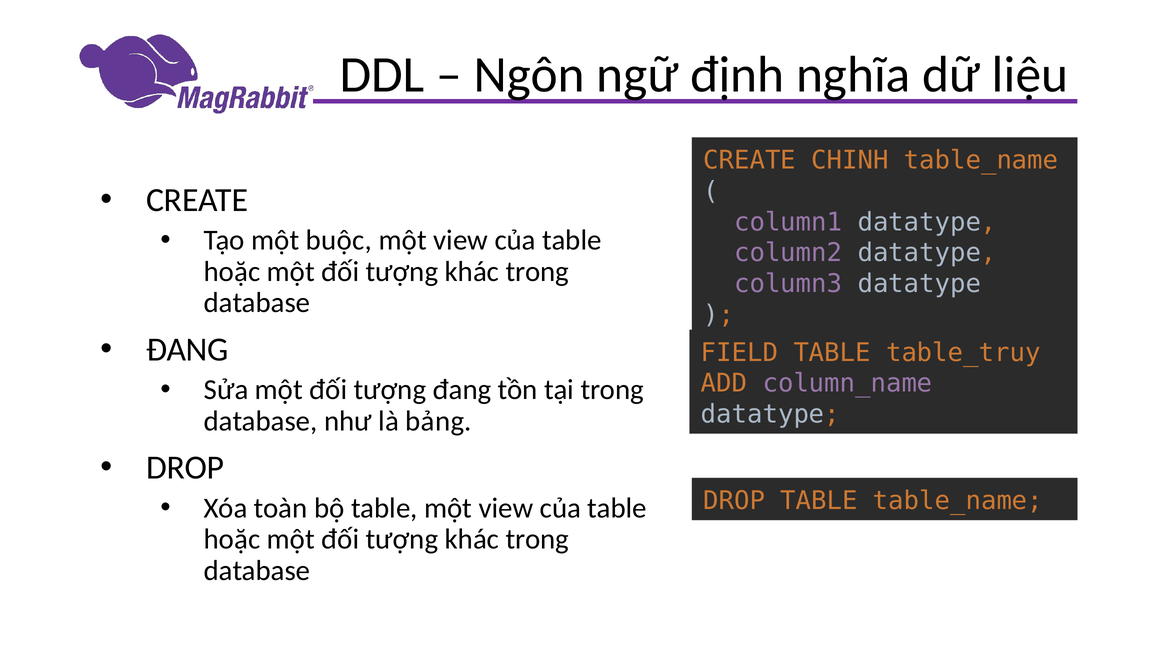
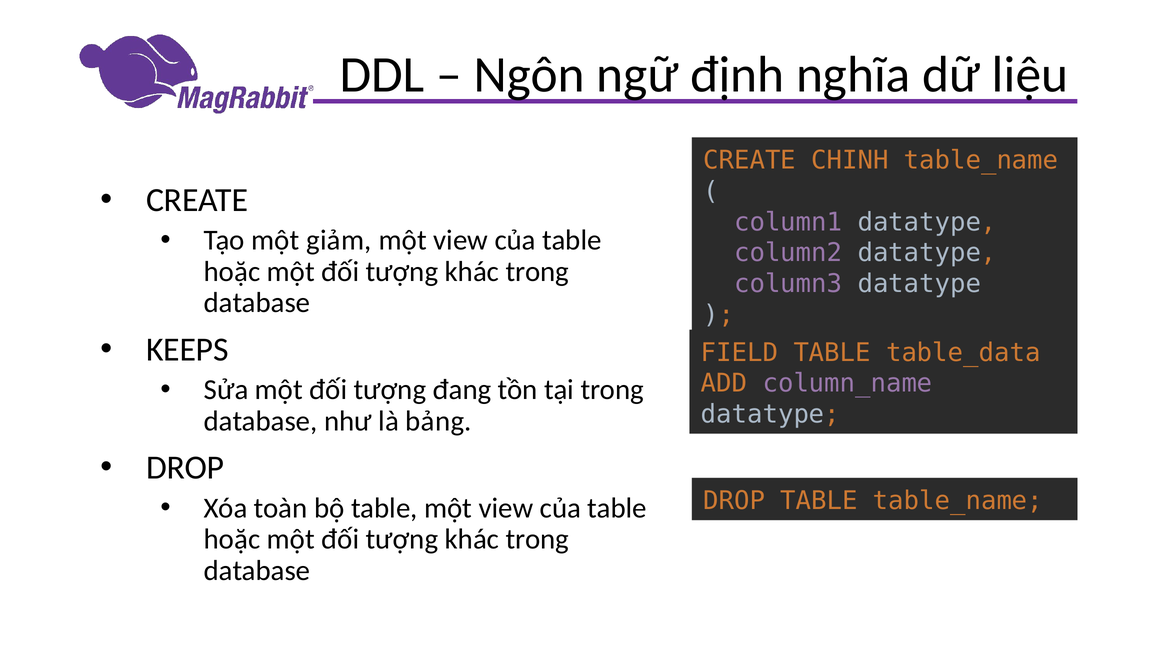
buộc: buộc -> giảm (339, 240)
ĐANG: ĐANG -> KEEPS (187, 349)
table_truy: table_truy -> table_data (963, 353)
